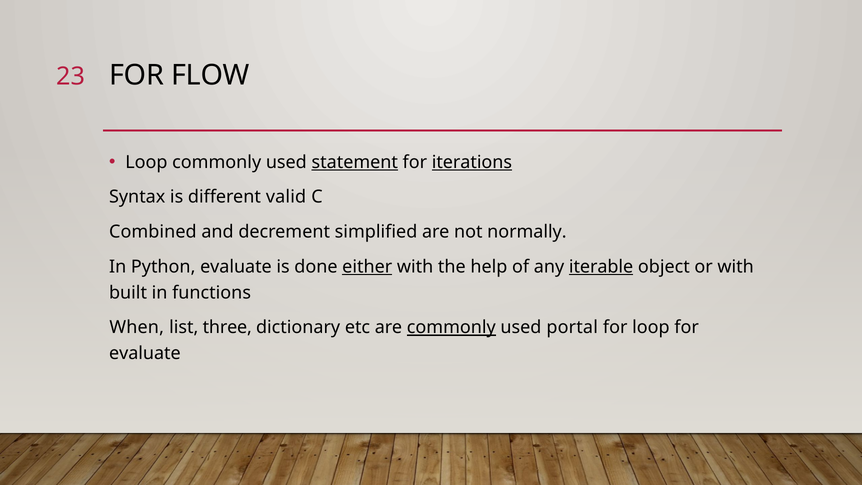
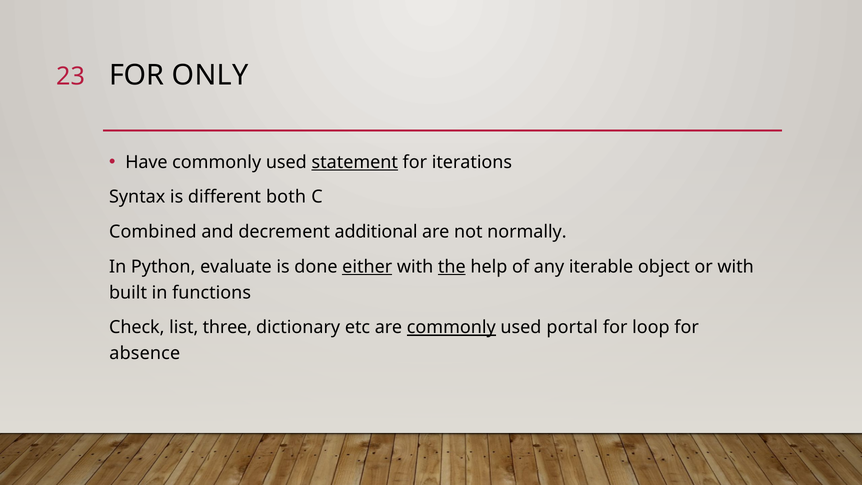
FLOW: FLOW -> ONLY (210, 75)
Loop: Loop -> Have (146, 162)
iterations underline: present -> none (472, 162)
valid: valid -> both (286, 197)
simplified: simplified -> additional (376, 232)
the underline: none -> present (452, 267)
iterable underline: present -> none (601, 267)
When: When -> Check (137, 327)
evaluate: evaluate -> absence (145, 353)
